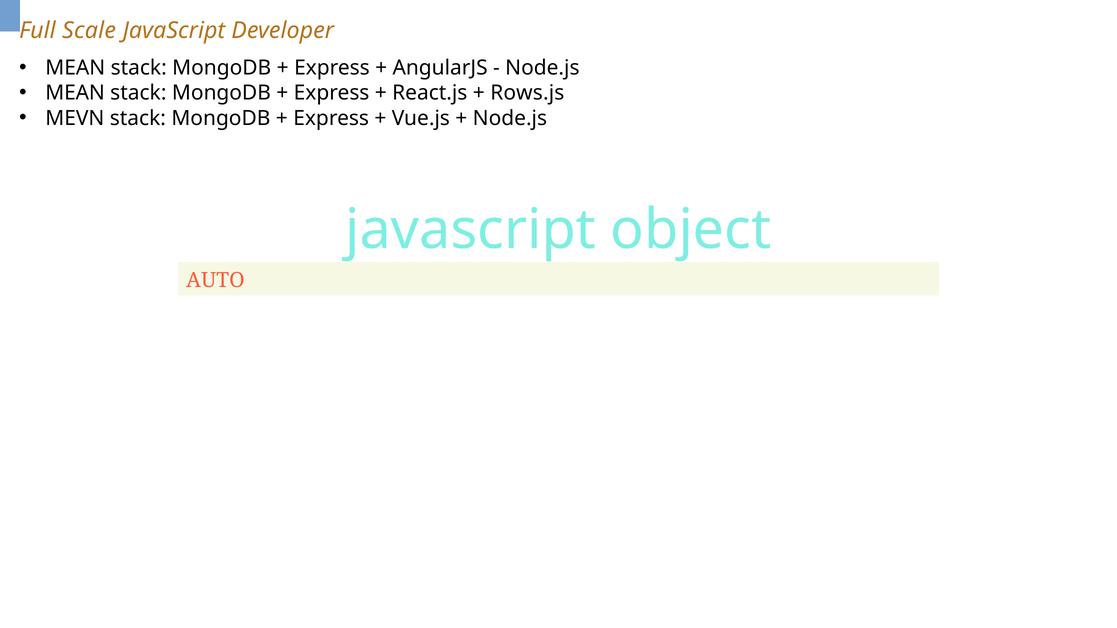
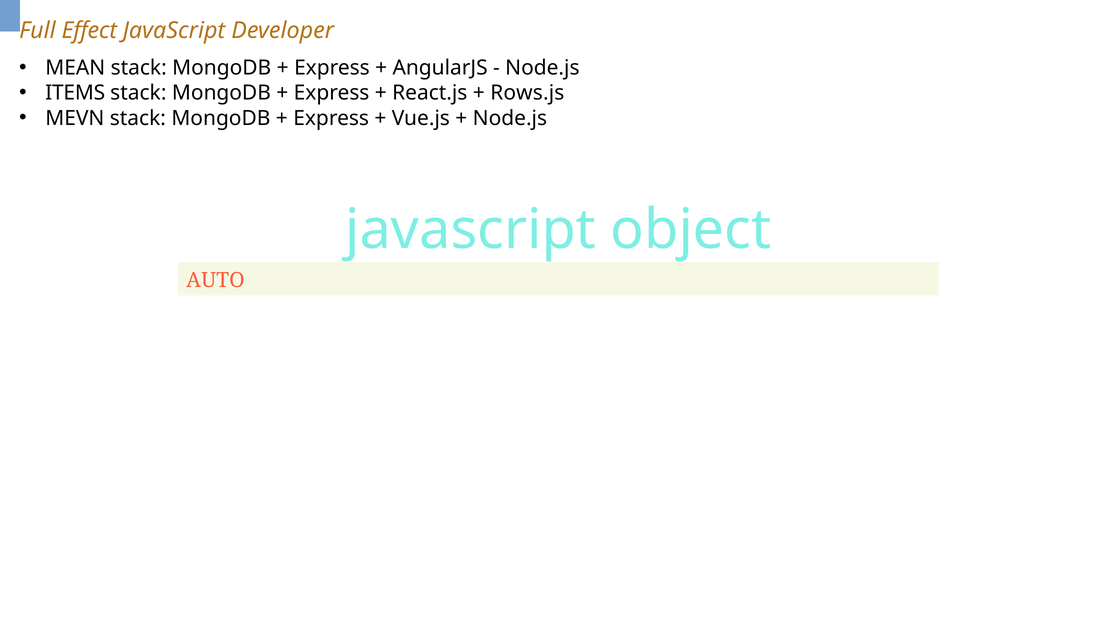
Scale: Scale -> Effect (89, 30)
MEAN: MEAN -> ITEMS (75, 93)
